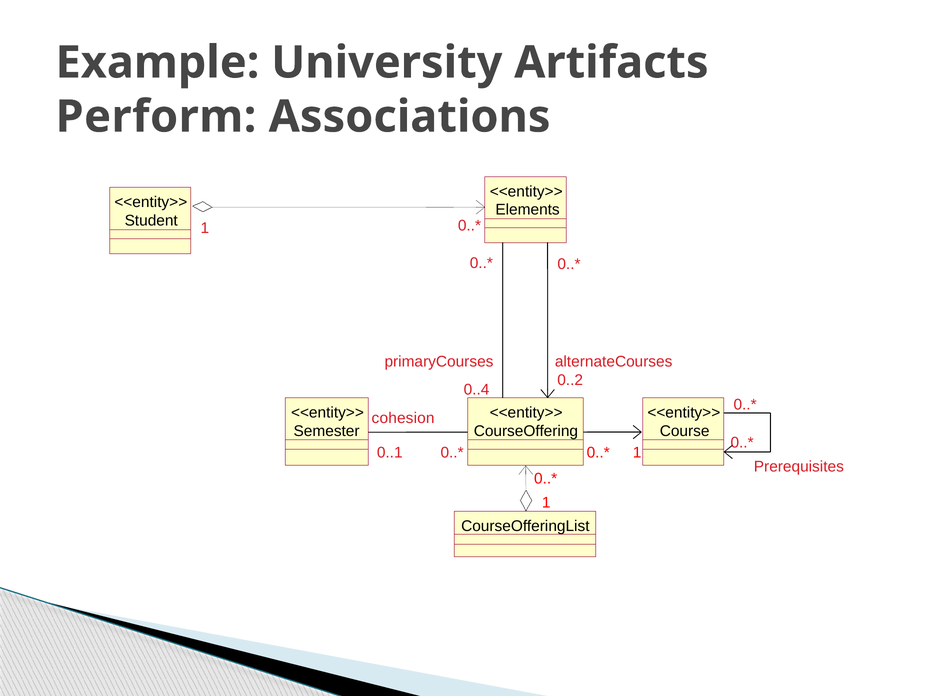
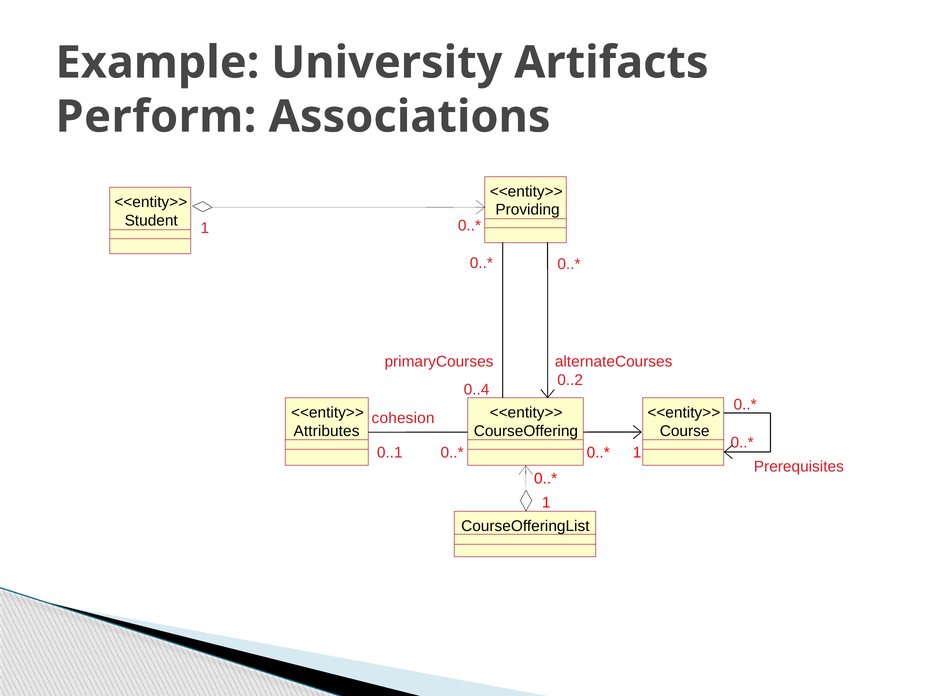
Elements: Elements -> Providing (528, 210)
Semester: Semester -> Attributes (327, 431)
